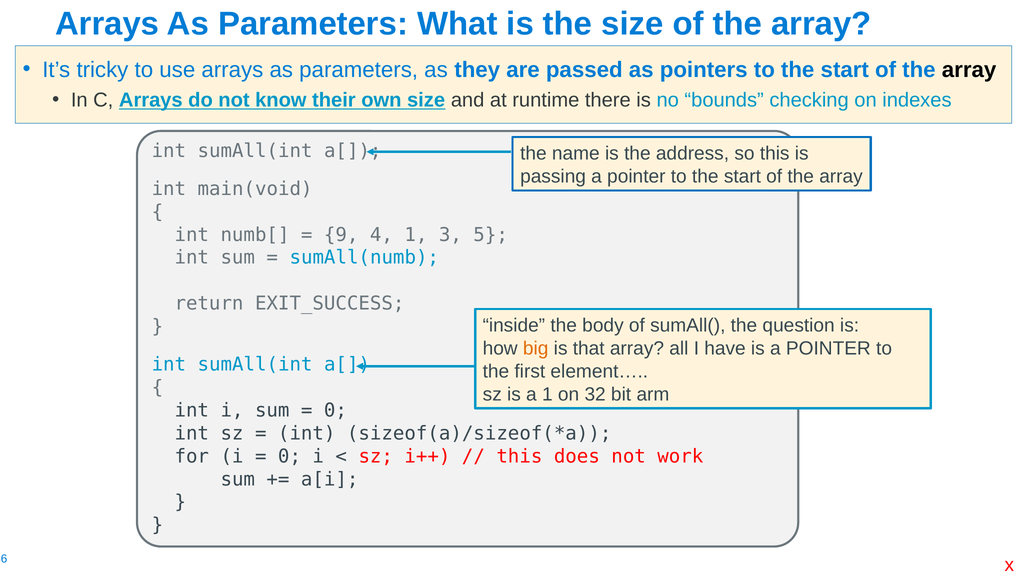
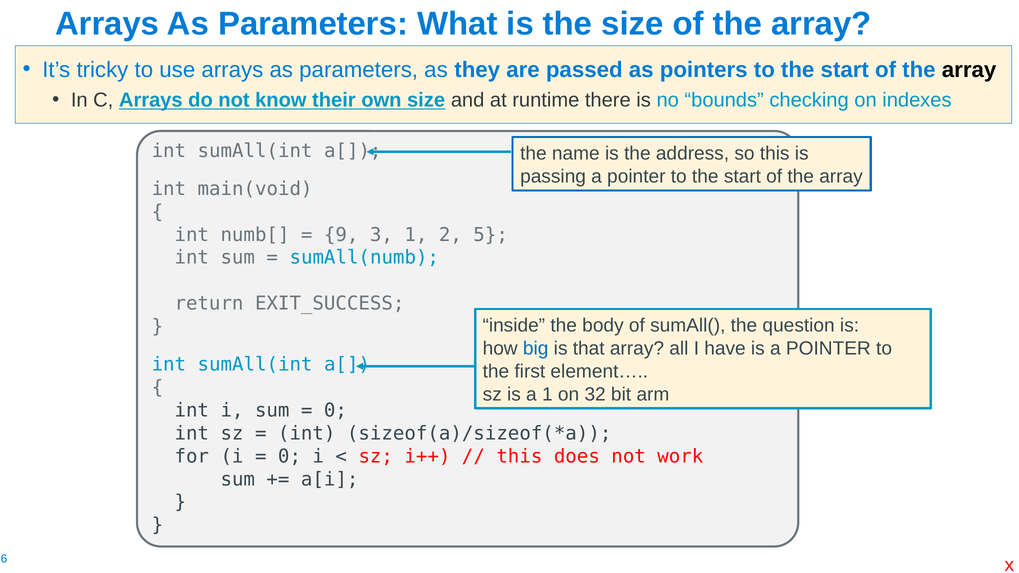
4: 4 -> 3 (381, 235)
3: 3 -> 2 (450, 235)
big colour: orange -> blue (536, 349)
